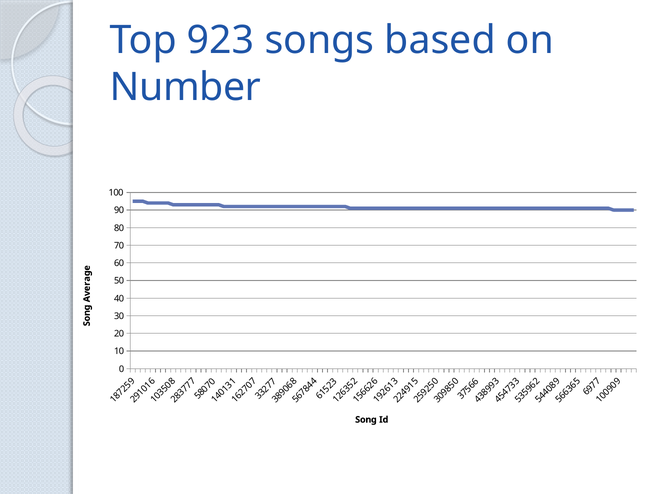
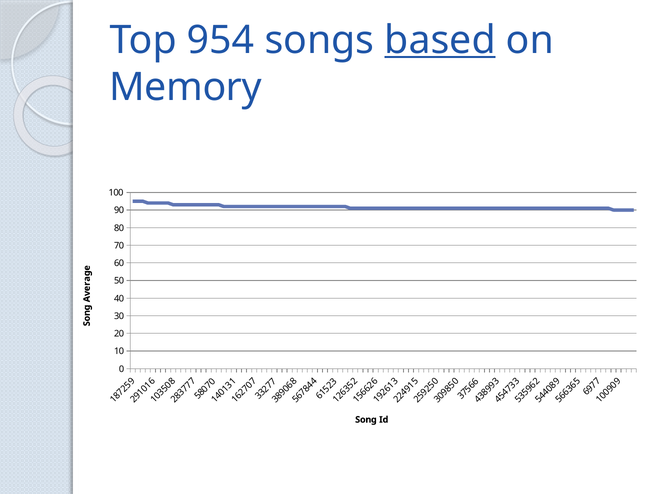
923: 923 -> 954 (221, 40)
based underline: none -> present (440, 40)
Number: Number -> Memory (185, 87)
